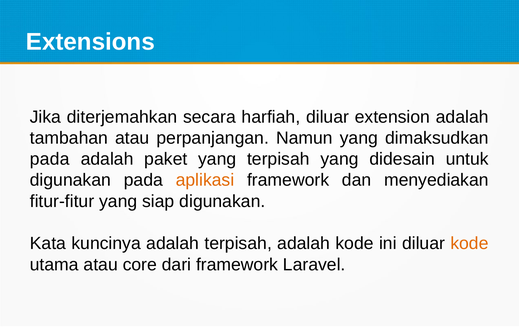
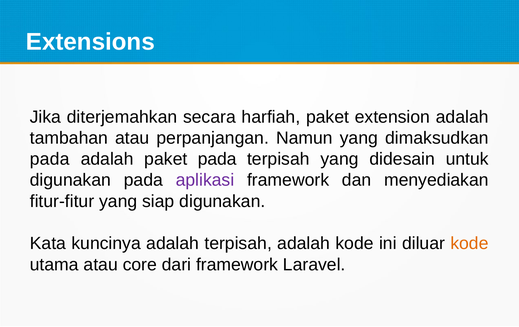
harfiah diluar: diluar -> paket (328, 117)
paket yang: yang -> pada (217, 159)
aplikasi colour: orange -> purple (205, 180)
